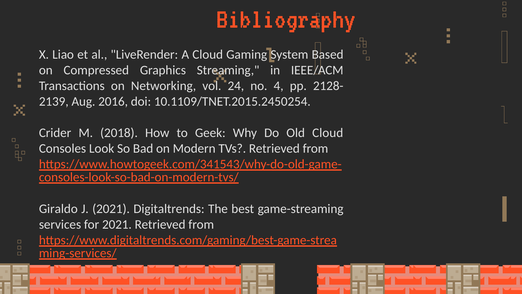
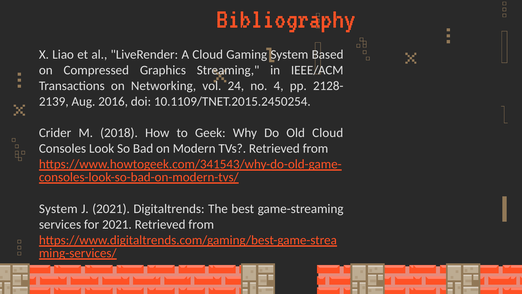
Giraldo: Giraldo -> System (58, 209)
